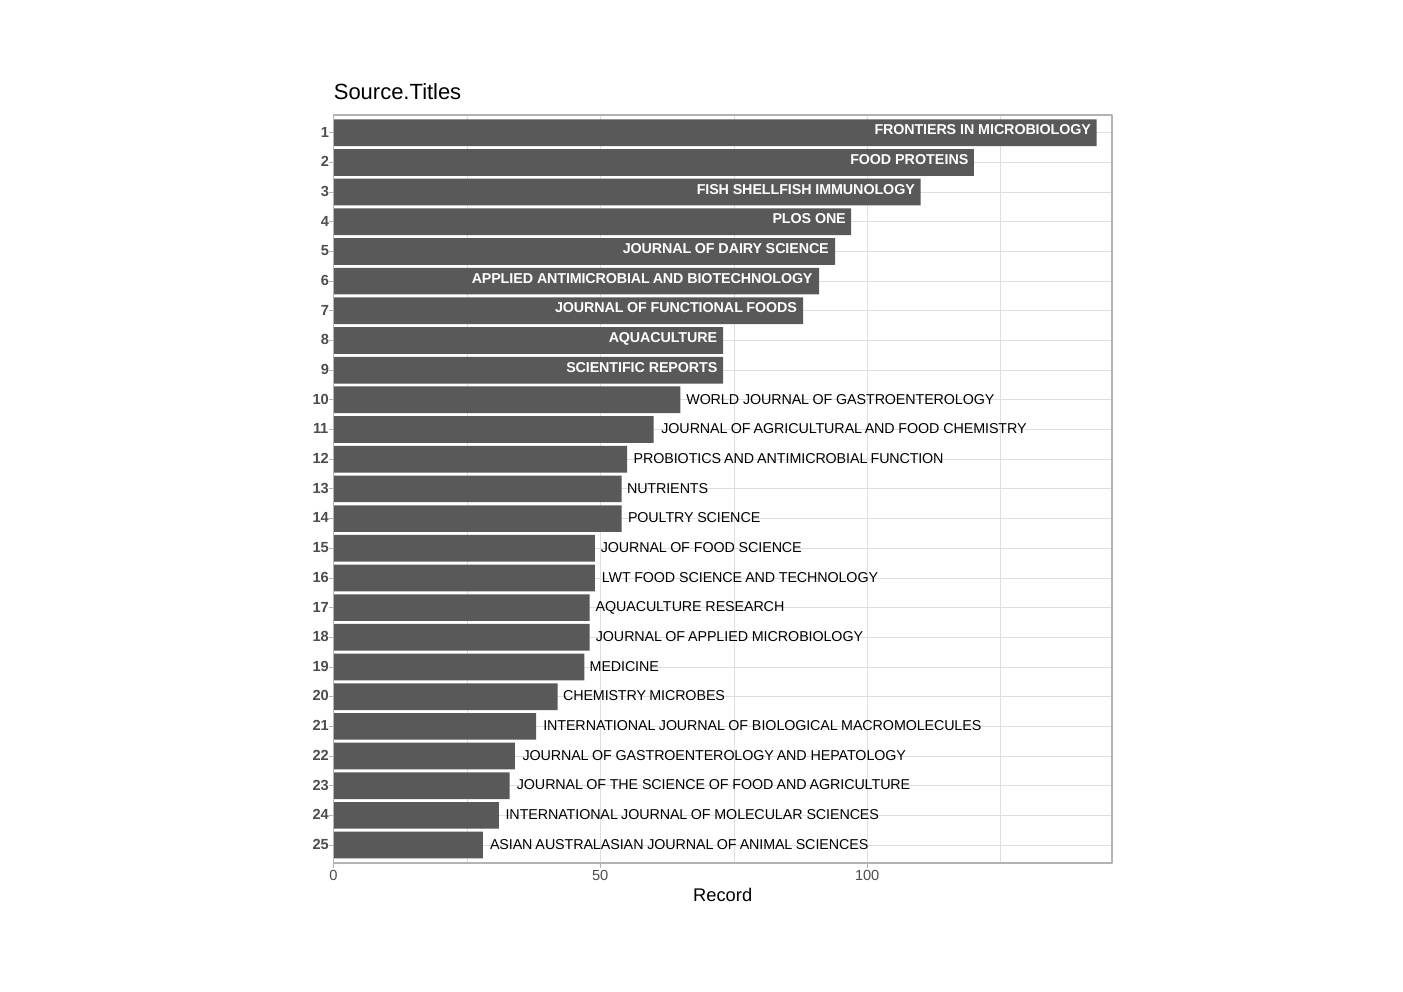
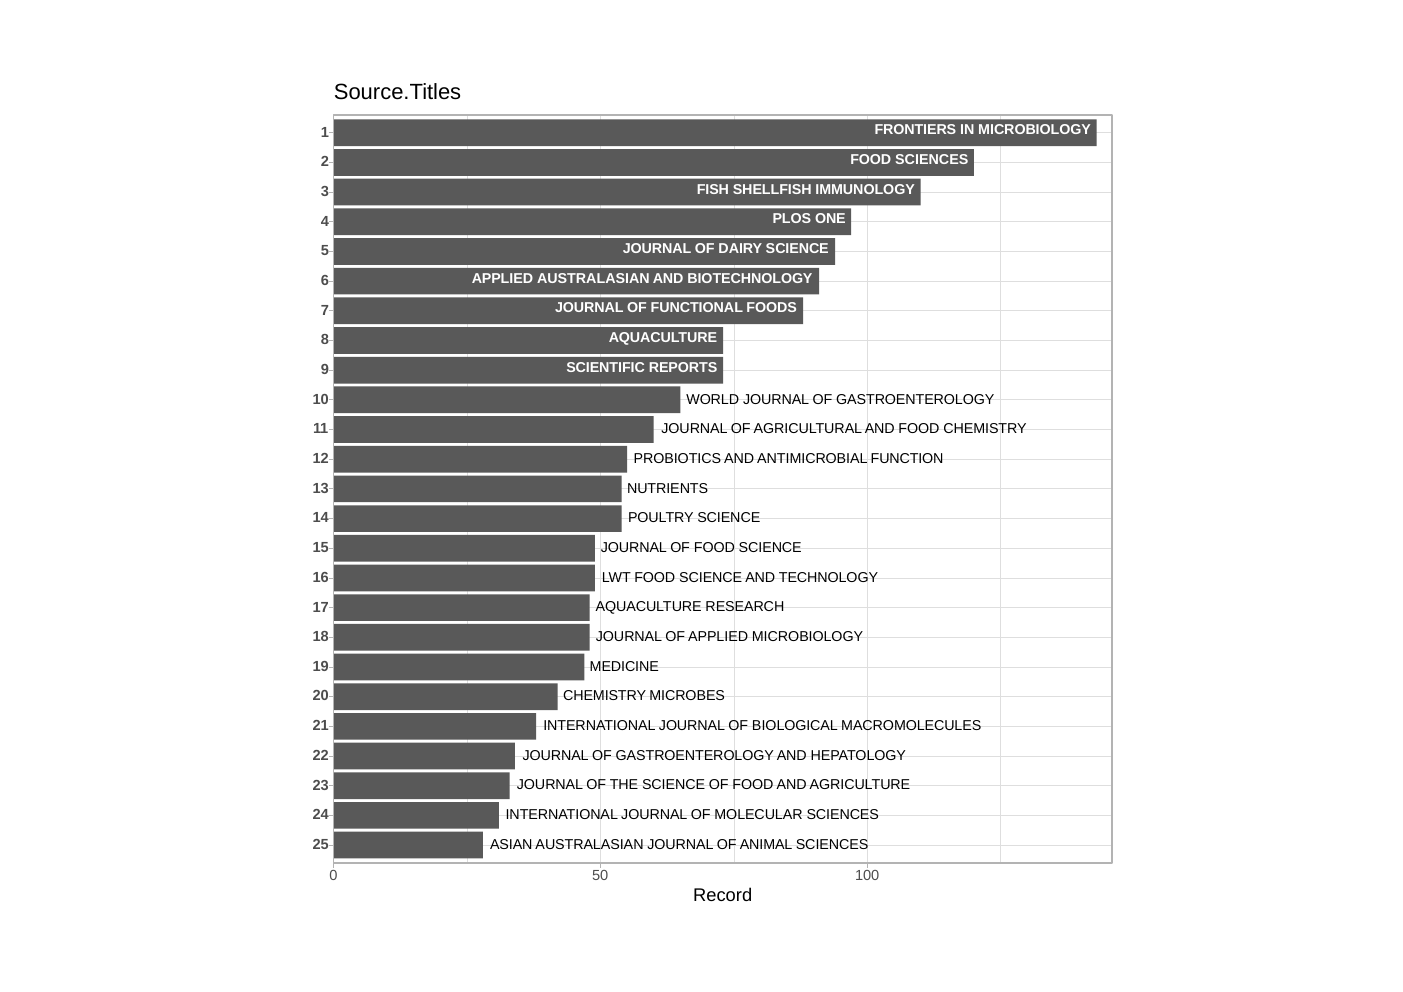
FOOD PROTEINS: PROTEINS -> SCIENCES (932, 160)
APPLIED ANTIMICROBIAL: ANTIMICROBIAL -> AUSTRALASIAN (593, 279)
